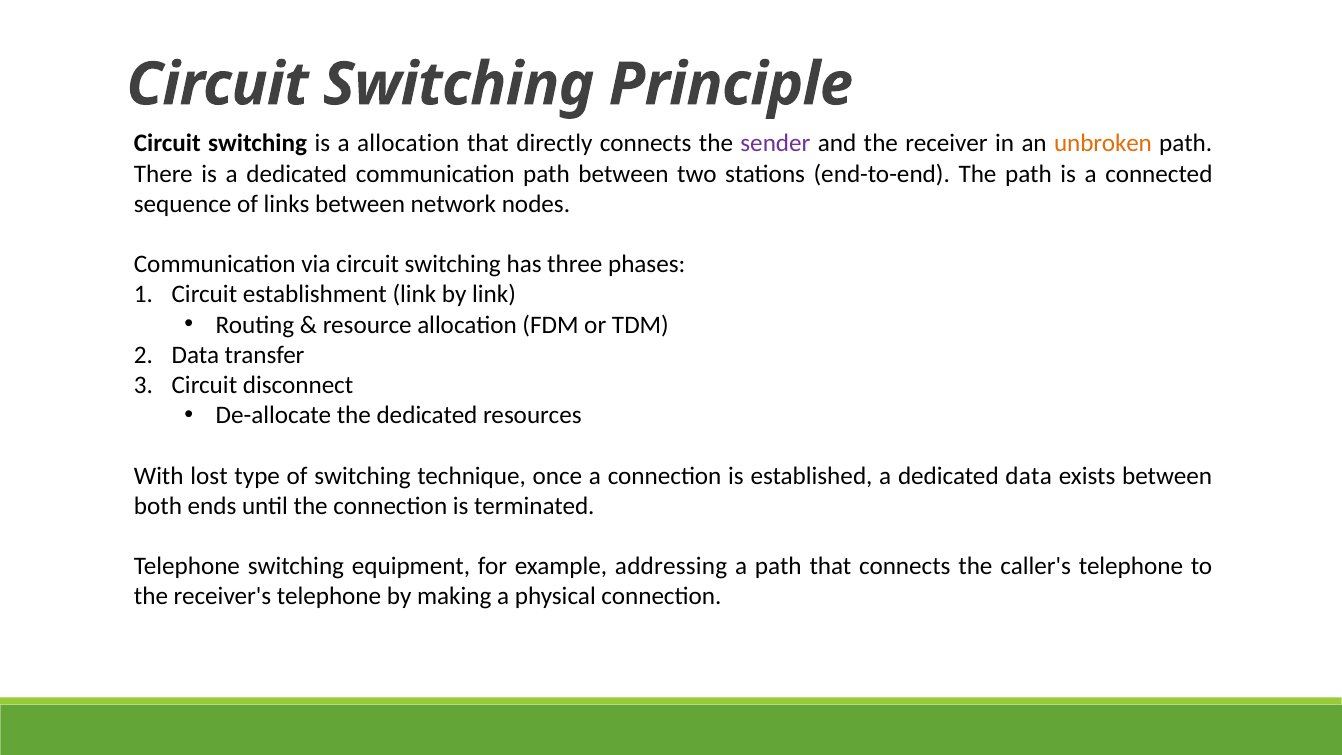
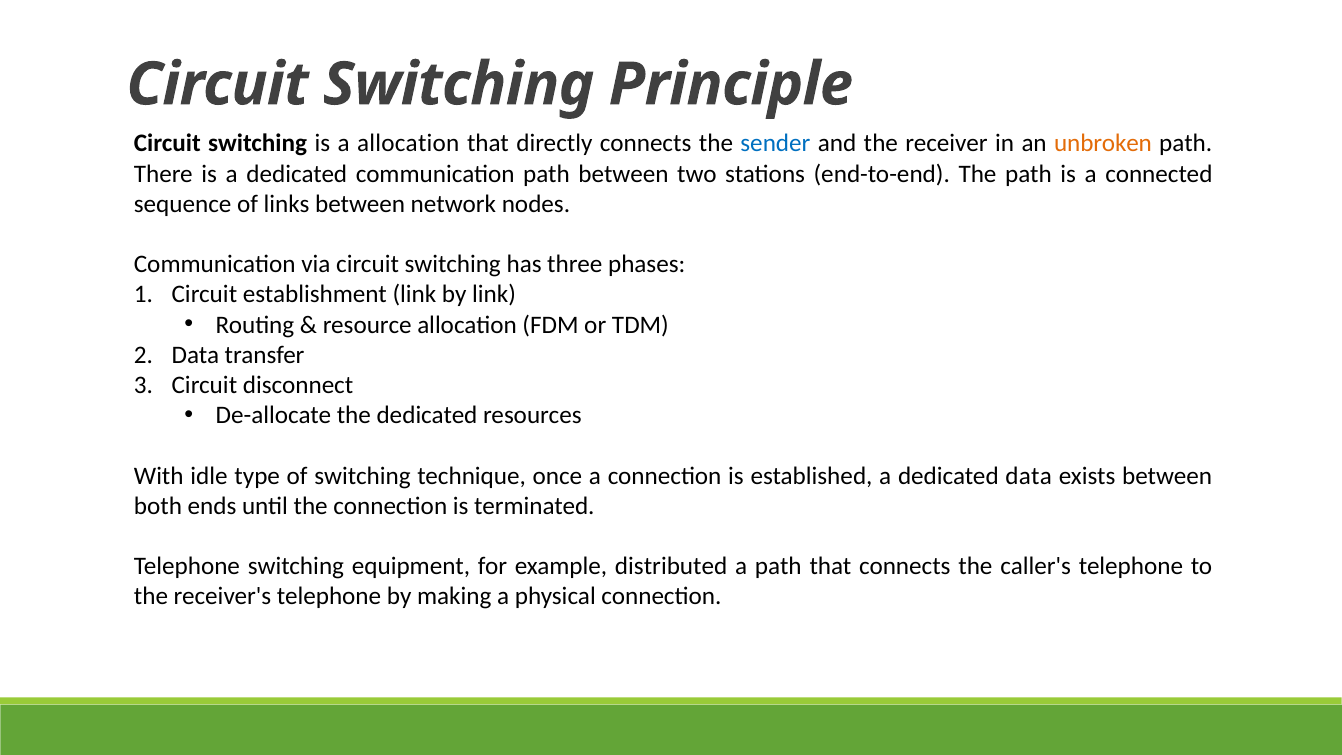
sender colour: purple -> blue (775, 144)
lost: lost -> idle (209, 476)
addressing: addressing -> distributed (671, 566)
